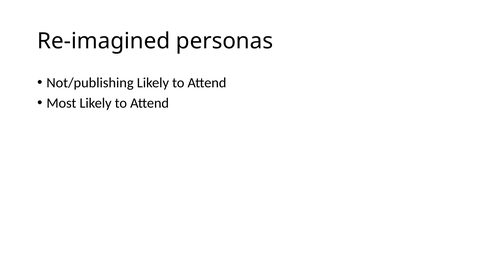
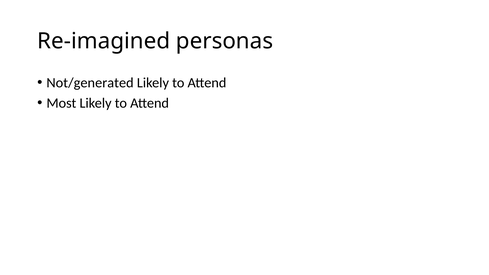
Not/publishing: Not/publishing -> Not/generated (90, 83)
